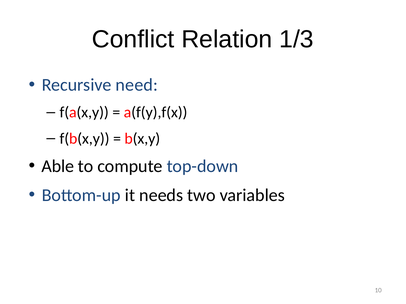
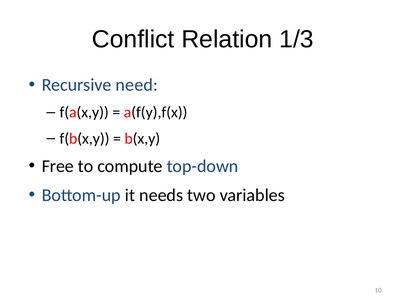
Able: Able -> Free (58, 167)
